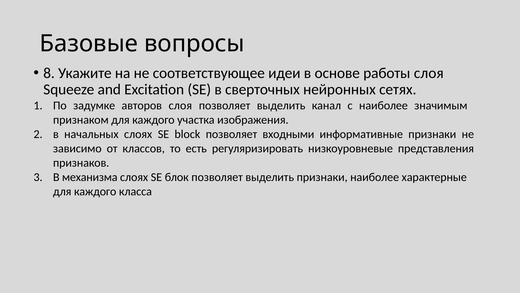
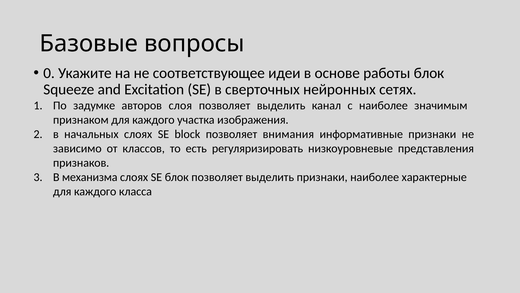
8: 8 -> 0 (49, 73)
работы слоя: слоя -> блок (429, 73)
входными: входными -> внимания (288, 134)
